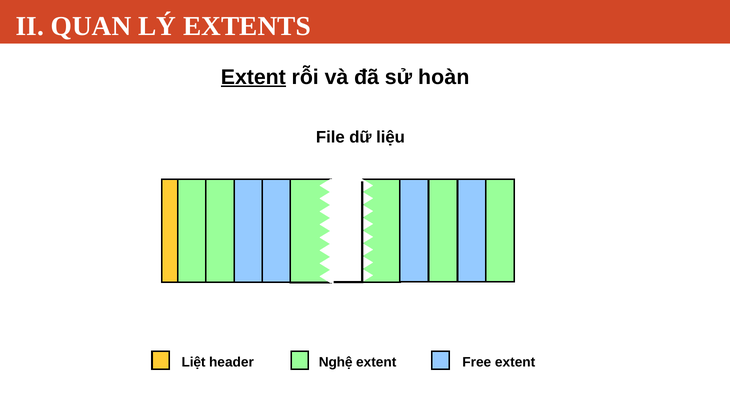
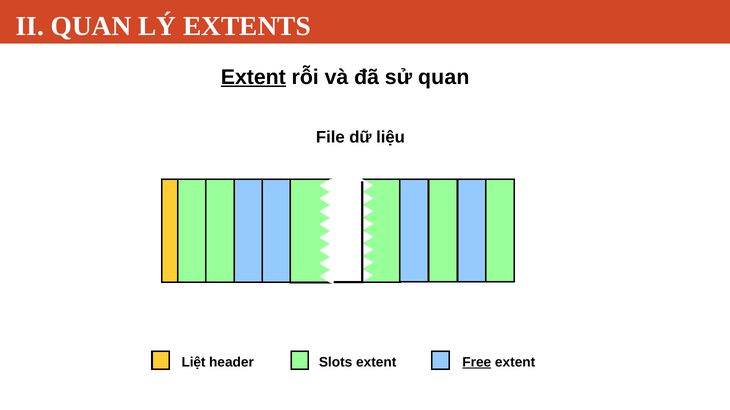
sử hoàn: hoàn -> quan (444, 77)
Nghệ: Nghệ -> Slots (336, 363)
Free underline: none -> present (477, 363)
